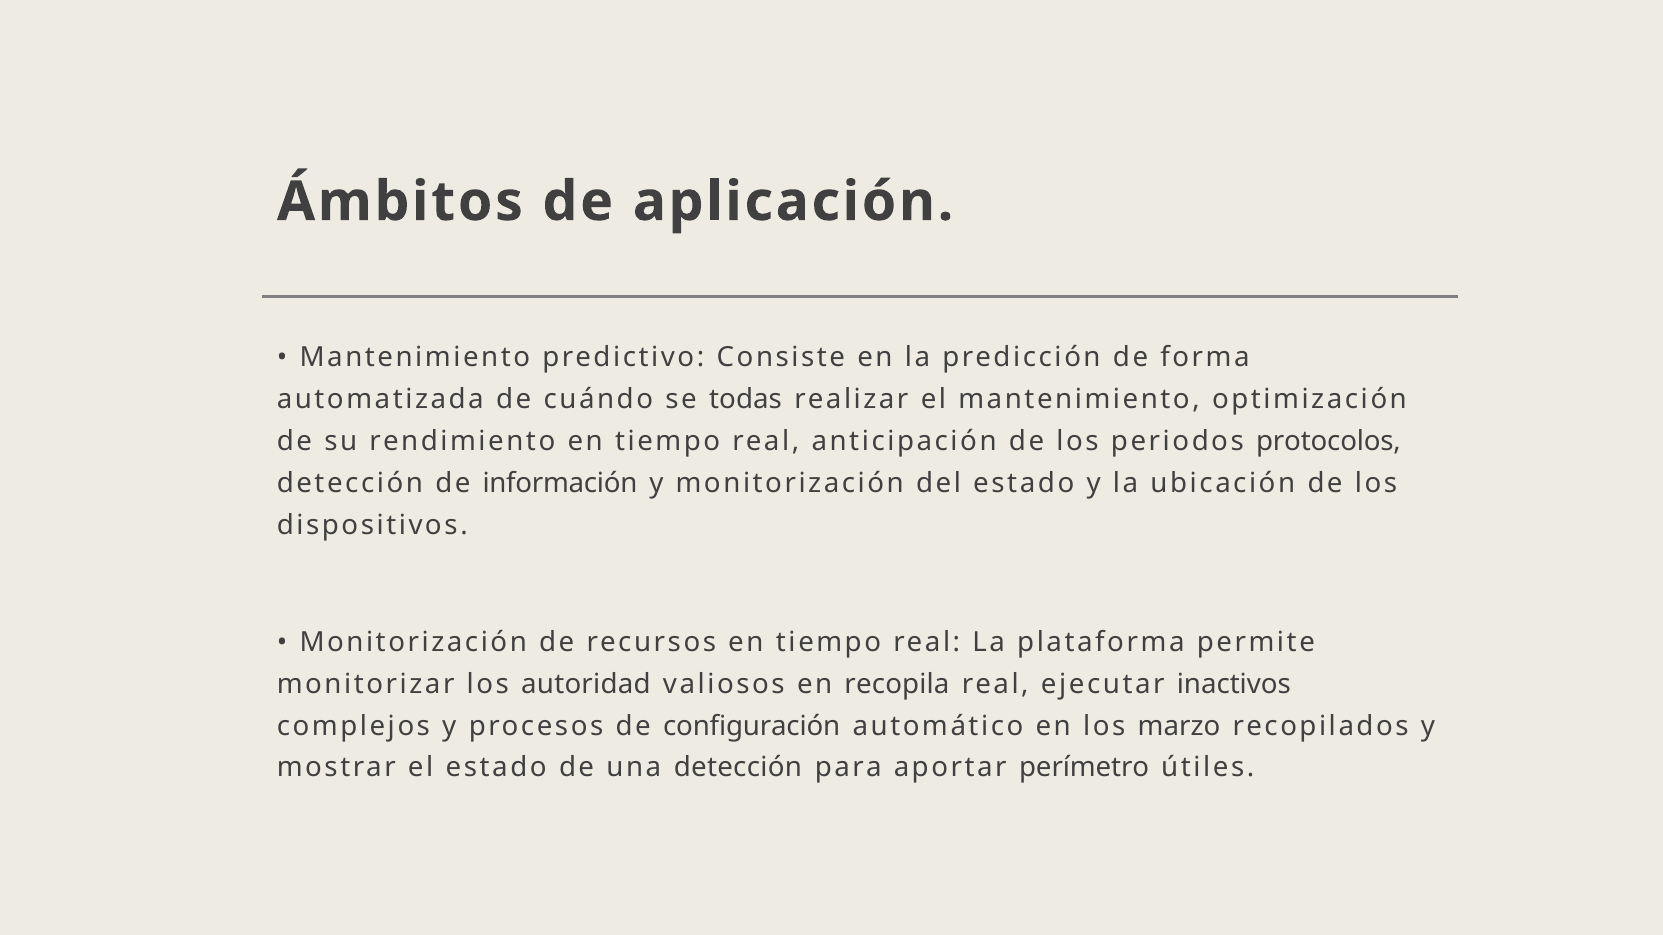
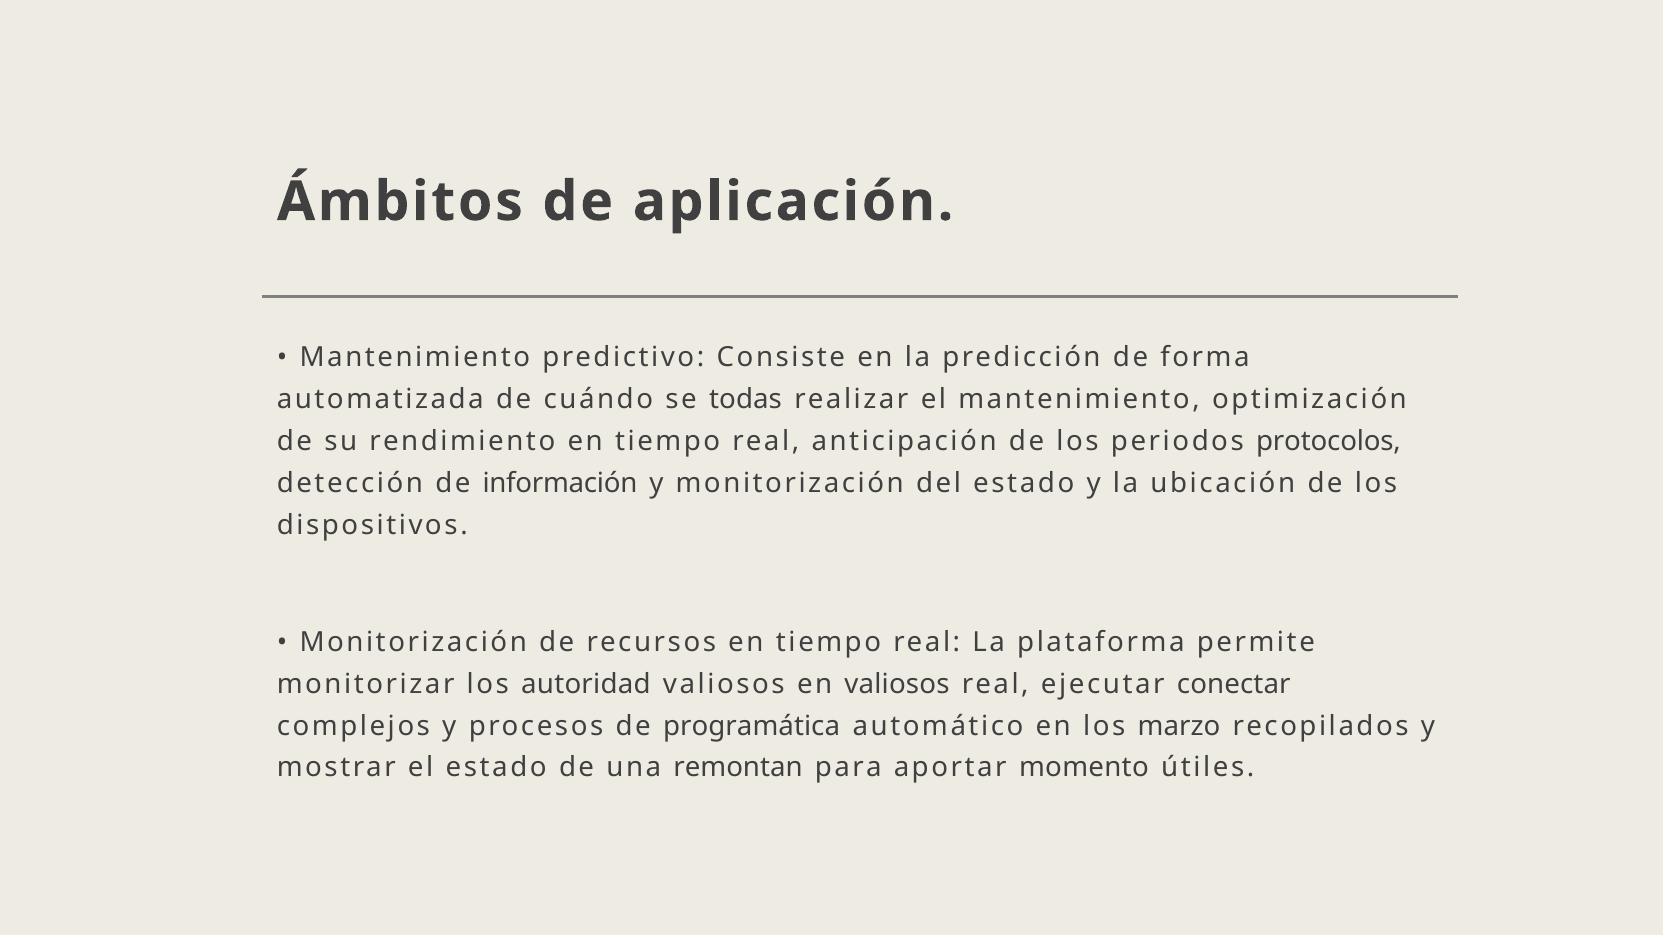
en recopila: recopila -> valiosos (897, 684)
inactivos: inactivos -> conectar (1234, 684)
configuración: configuración -> programática (752, 726)
una detección: detección -> remontan (738, 768)
perímetro: perímetro -> momento (1084, 768)
